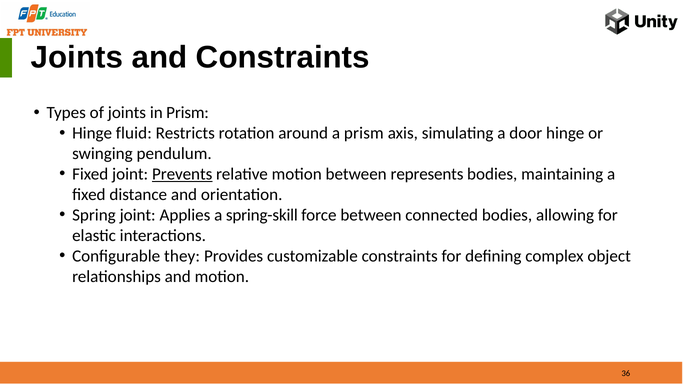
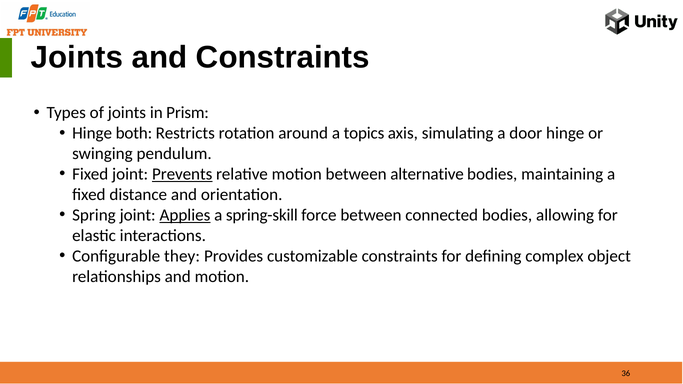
fluid: fluid -> both (134, 133)
a prism: prism -> topics (364, 133)
represents: represents -> alternative (427, 174)
Applies underline: none -> present (185, 215)
